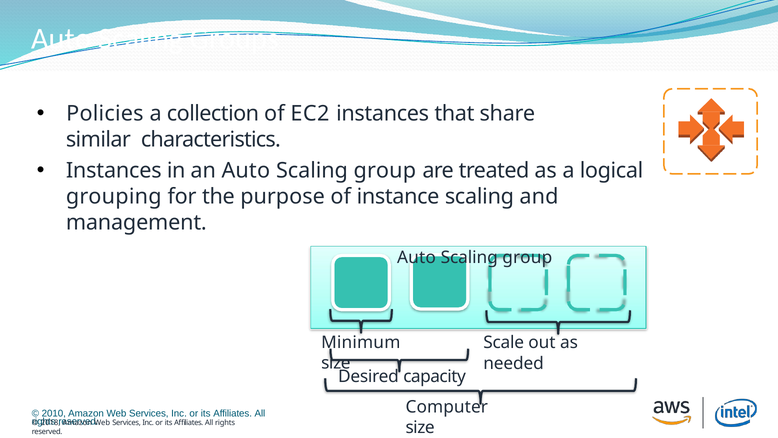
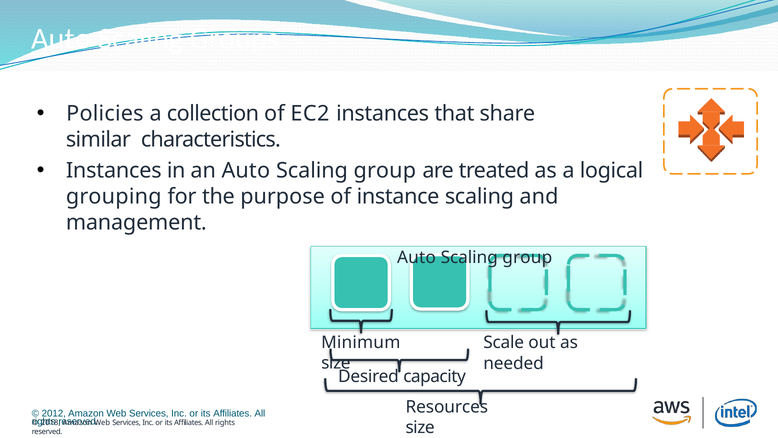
Computer: Computer -> Resources (447, 407)
2010: 2010 -> 2012 (54, 413)
